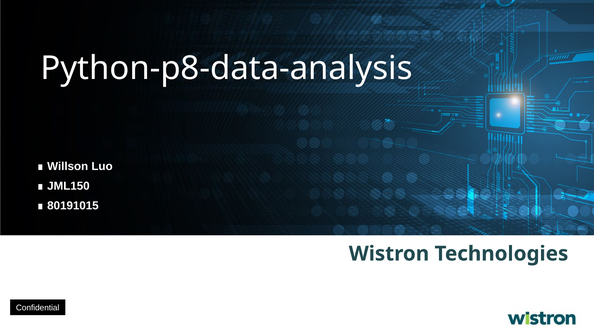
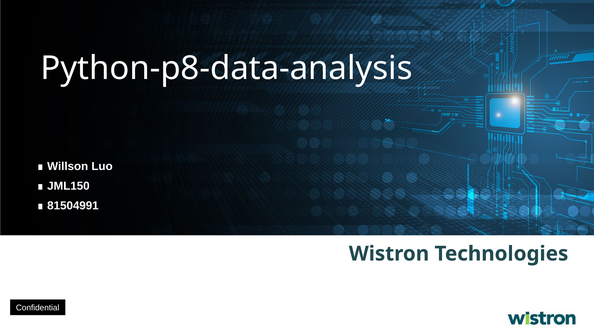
80191015: 80191015 -> 81504991 (73, 206)
